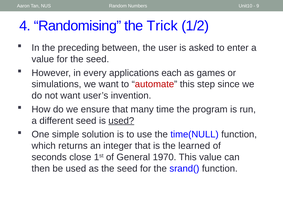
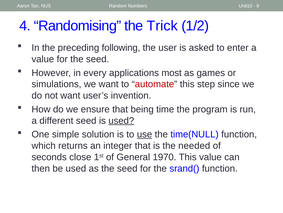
between: between -> following (121, 48)
each: each -> most (172, 73)
many: many -> being (142, 109)
use underline: none -> present (145, 134)
learned: learned -> needed (194, 145)
